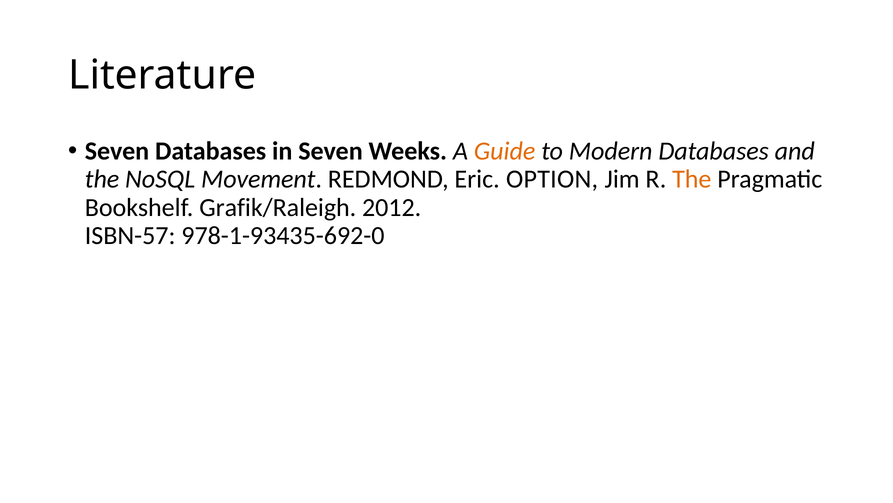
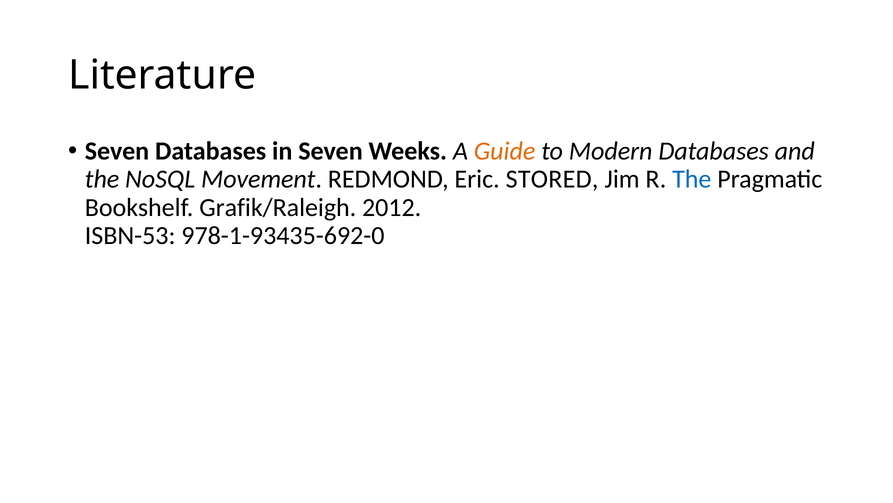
OPTION: OPTION -> STORED (552, 179)
The colour: orange -> blue (692, 179)
ISBN-57: ISBN-57 -> ISBN-53 (130, 235)
